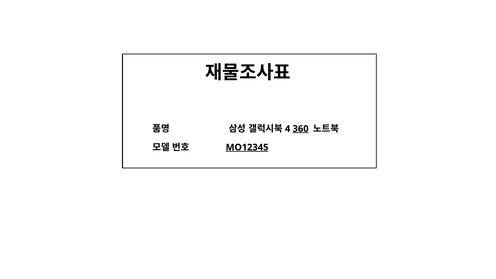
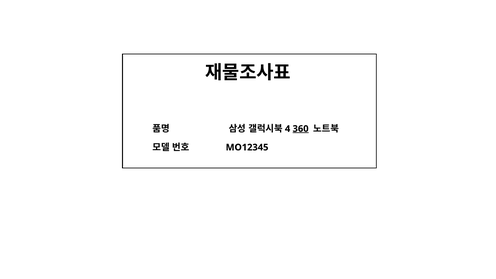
MO12345 underline: present -> none (247, 147)
